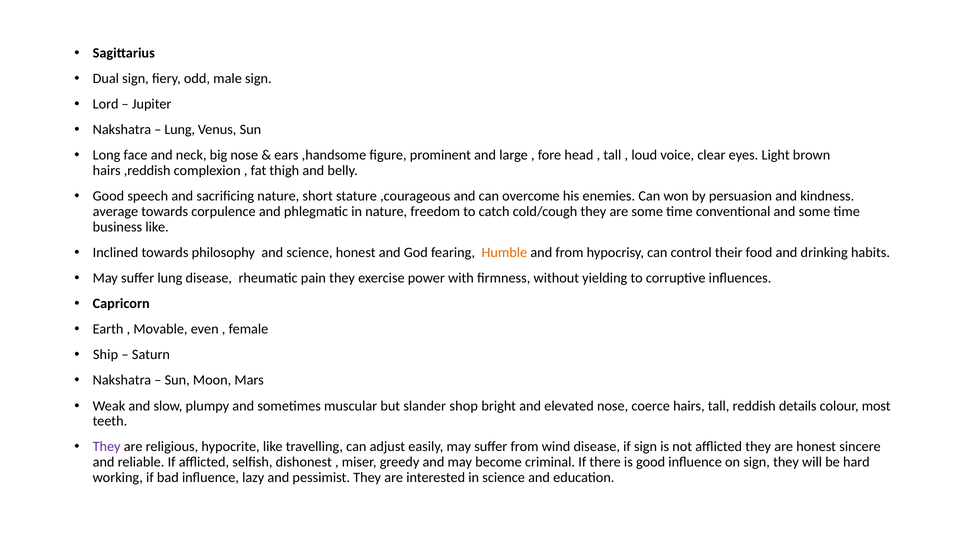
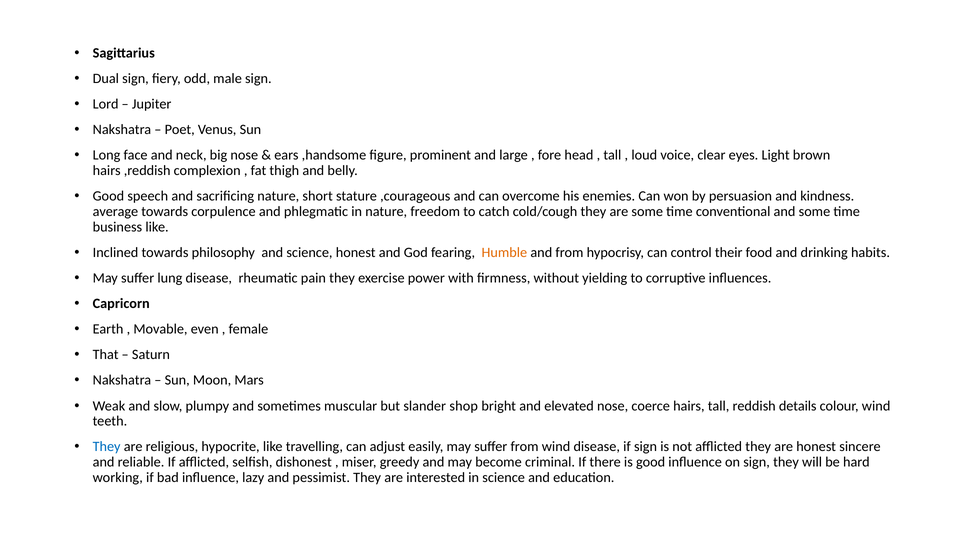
Lung: Lung -> Poet (180, 130)
Ship: Ship -> That (106, 355)
colour most: most -> wind (876, 406)
They colour: purple -> blue (107, 447)
